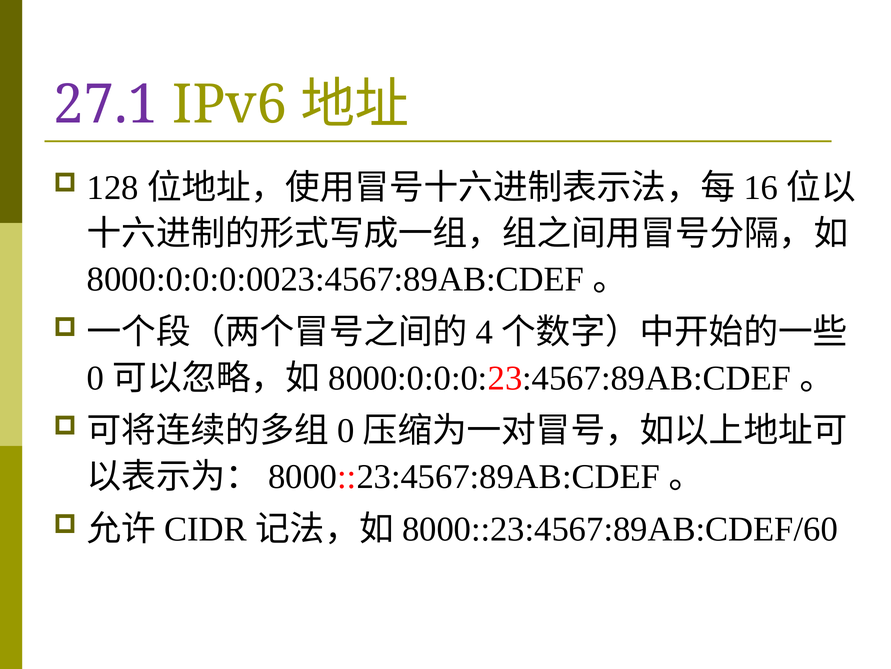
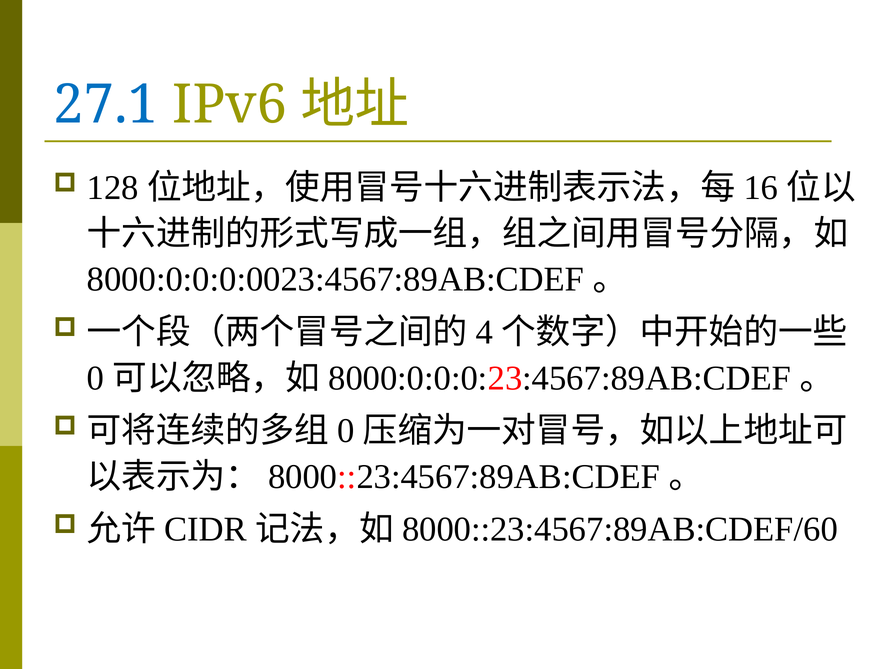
27.1 colour: purple -> blue (106, 105)
